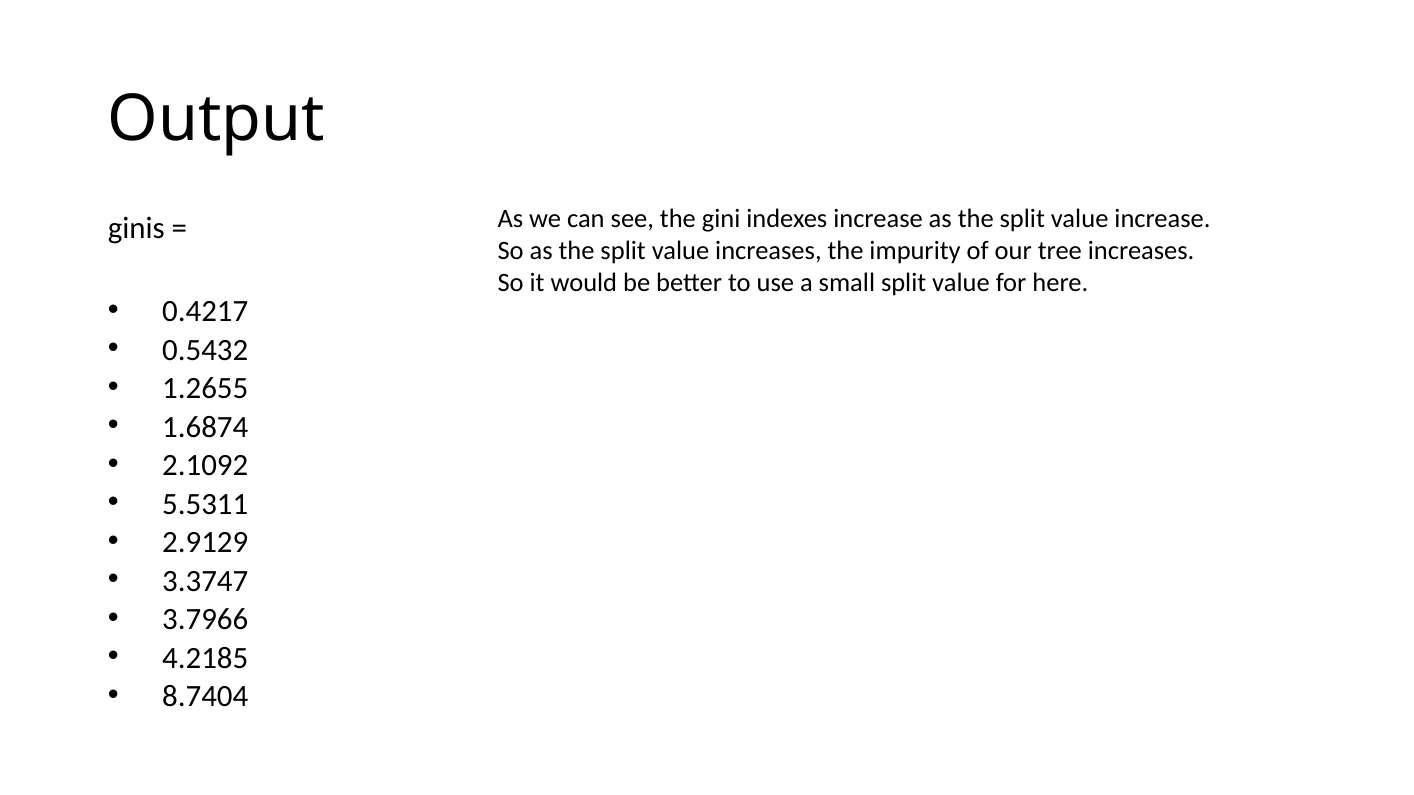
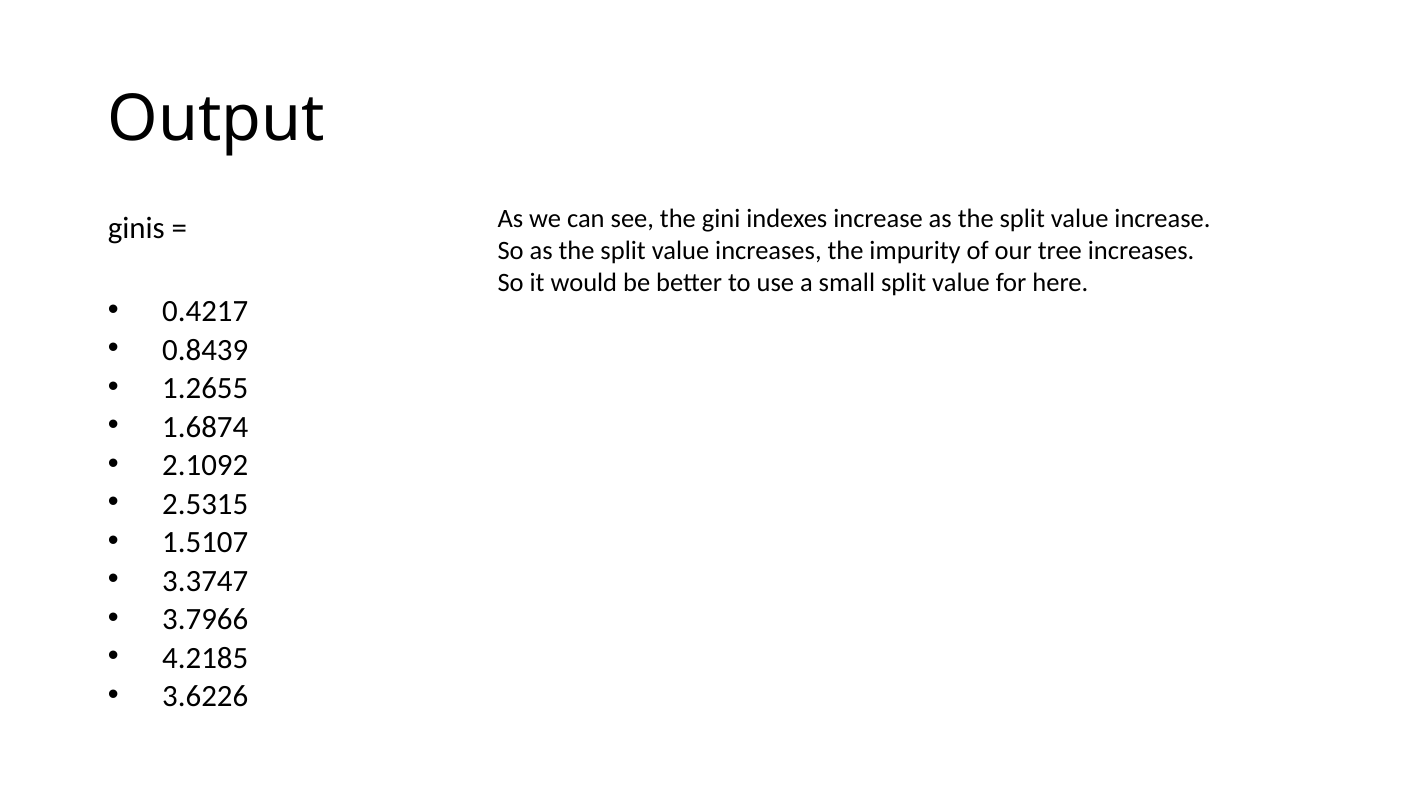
0.5432: 0.5432 -> 0.8439 (205, 350)
5.5311: 5.5311 -> 2.5315 (205, 504)
2.9129: 2.9129 -> 1.5107 (205, 543)
8.7404: 8.7404 -> 3.6226 (205, 697)
